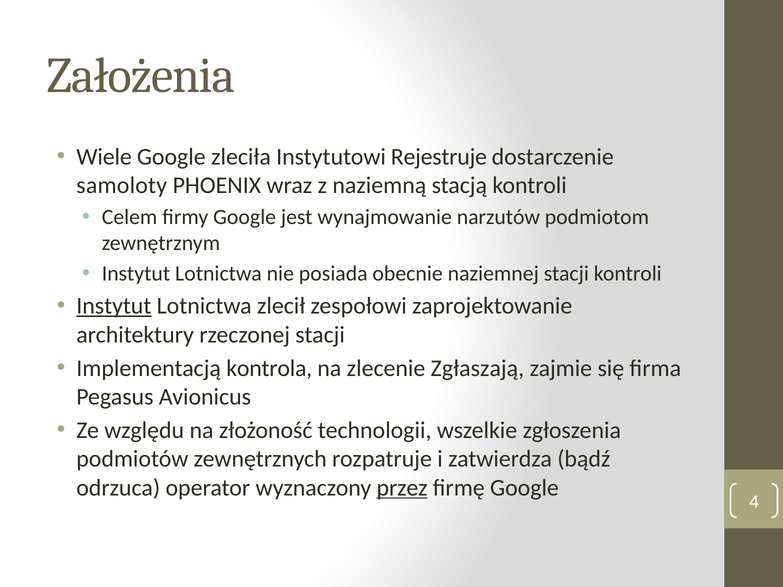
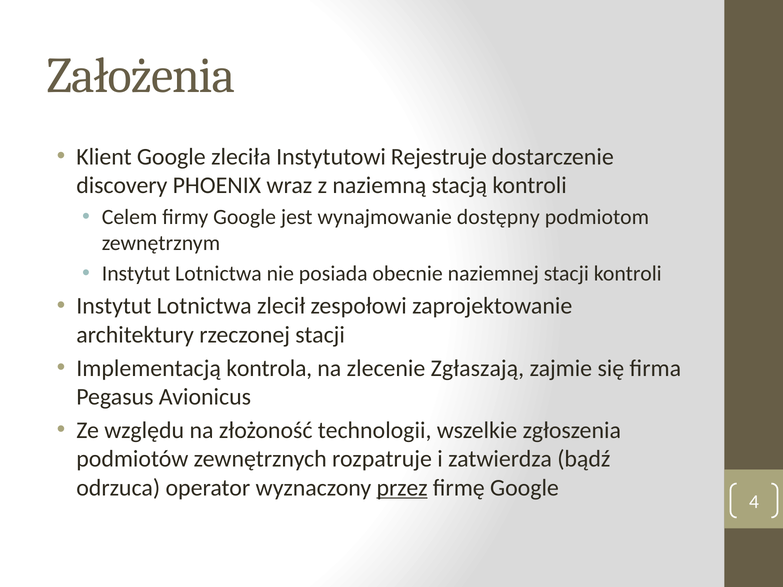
Wiele: Wiele -> Klient (104, 157)
samoloty: samoloty -> discovery (122, 186)
narzutów: narzutów -> dostępny (498, 217)
Instytut underline: present -> none (114, 306)
